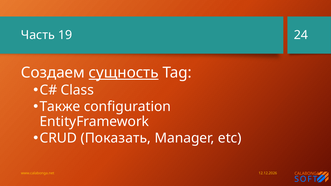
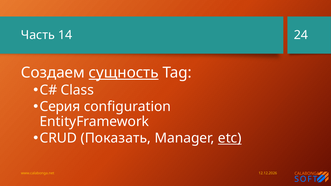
19: 19 -> 14 (65, 35)
Также: Также -> Серия (60, 107)
etc underline: none -> present (230, 138)
